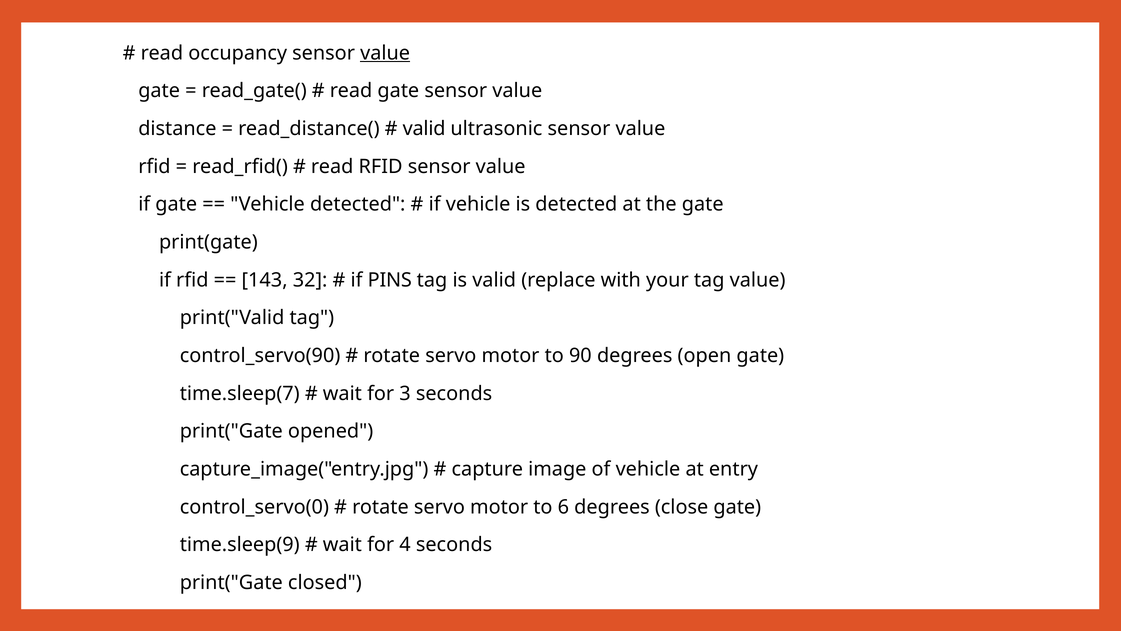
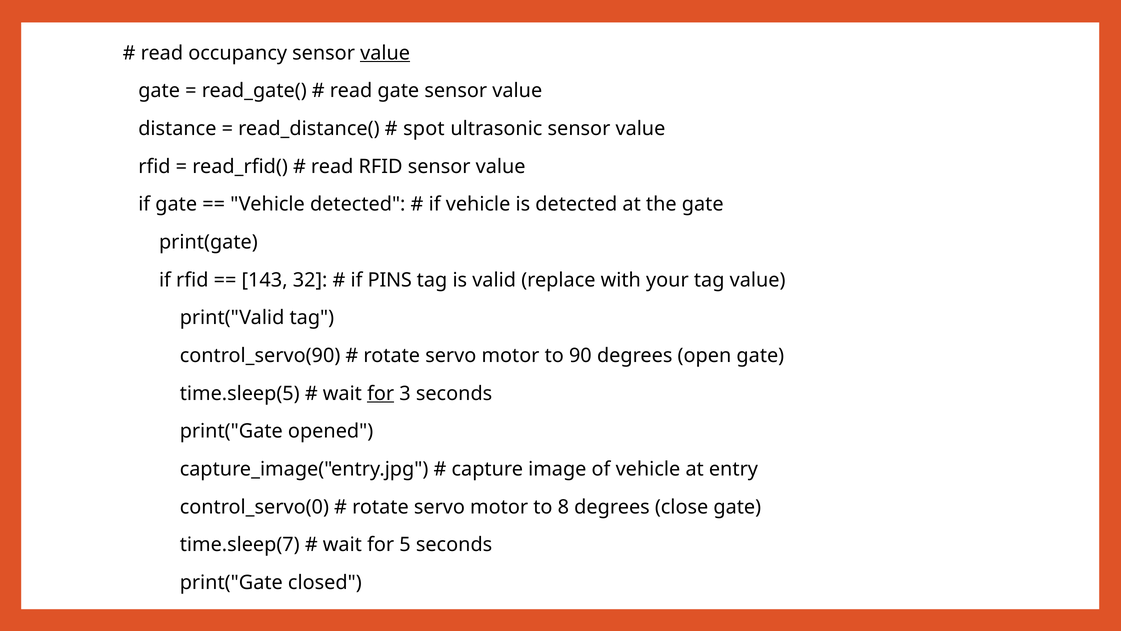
valid: valid -> spot (424, 129)
time.sleep(7: time.sleep(7 -> time.sleep(5 (240, 393)
for underline: none -> present (381, 393)
6: 6 -> 8 (563, 507)
time.sleep(9: time.sleep(9 -> time.sleep(7 (240, 544)
4: 4 -> 5 (405, 544)
